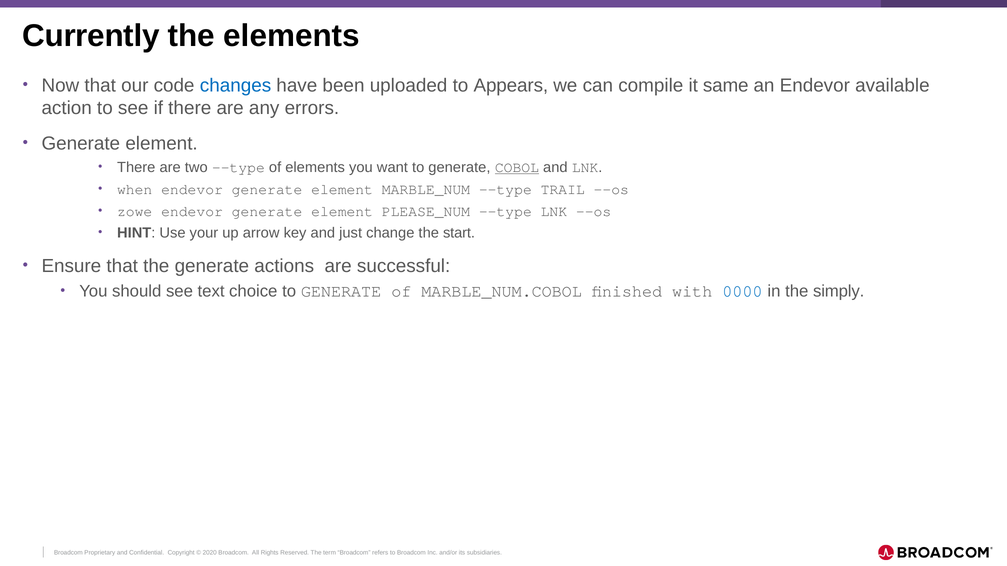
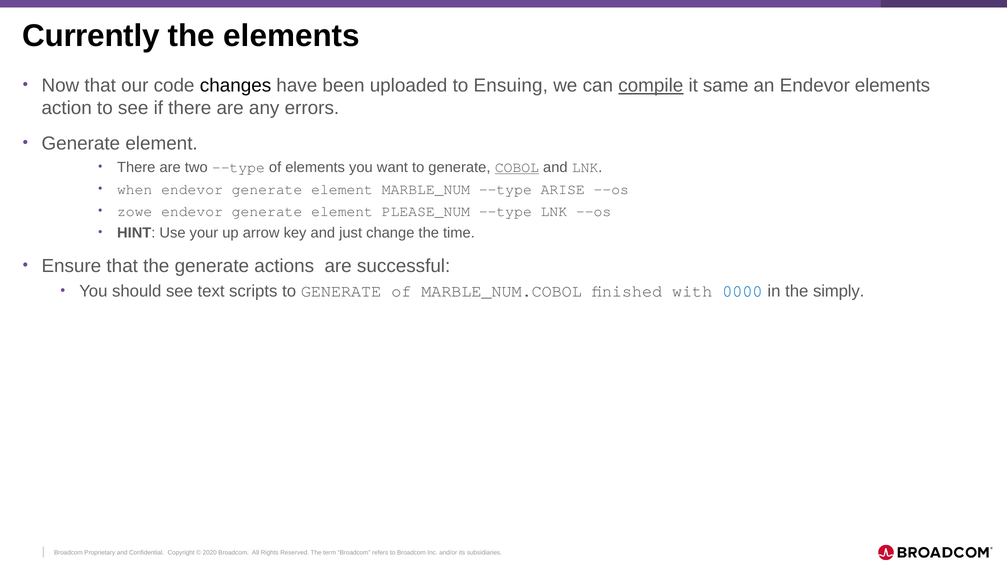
changes colour: blue -> black (236, 86)
Appears: Appears -> Ensuing (511, 86)
compile underline: none -> present (651, 86)
Endevor available: available -> elements (892, 86)
TRAIL: TRAIL -> ARISE (563, 189)
start: start -> time (459, 233)
choice: choice -> scripts (253, 292)
